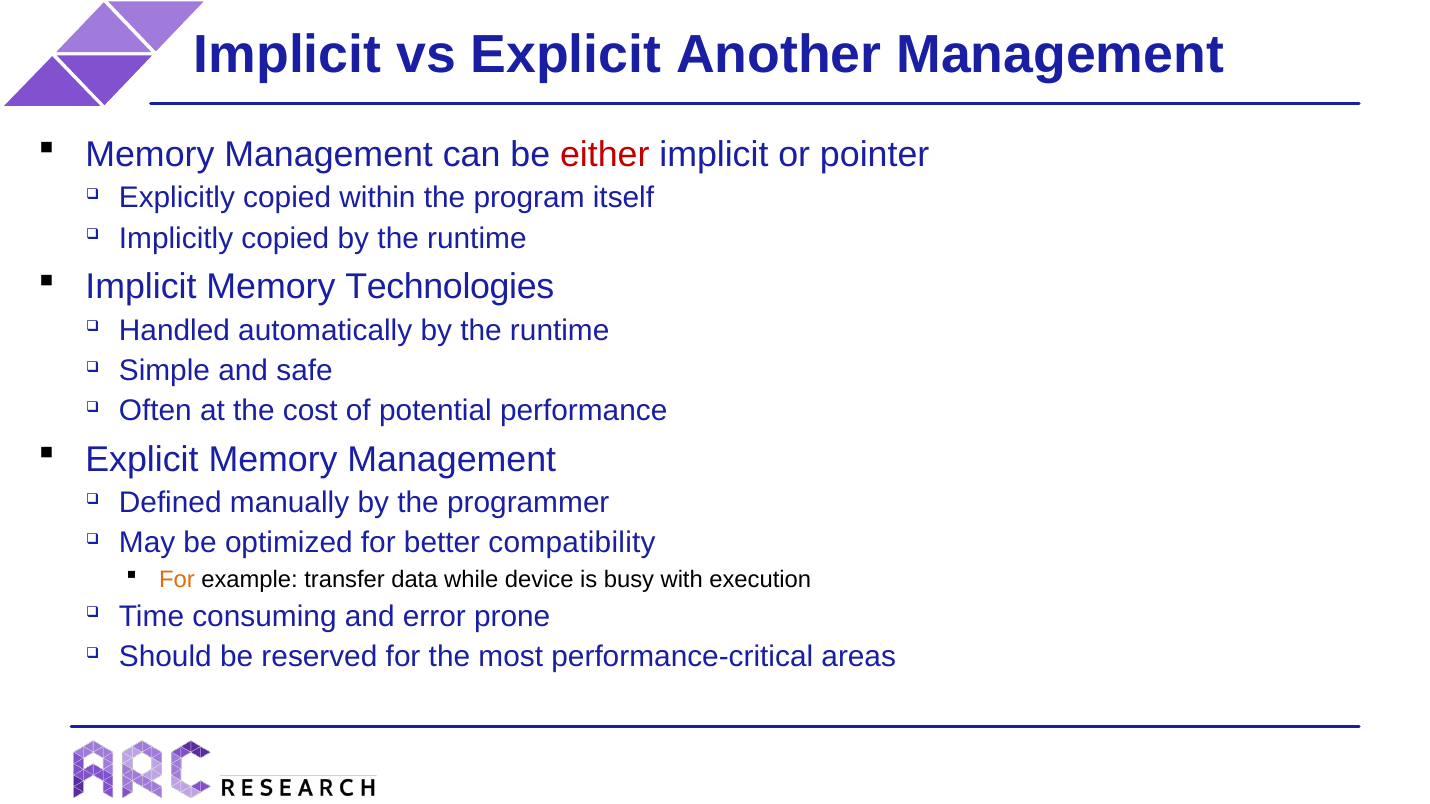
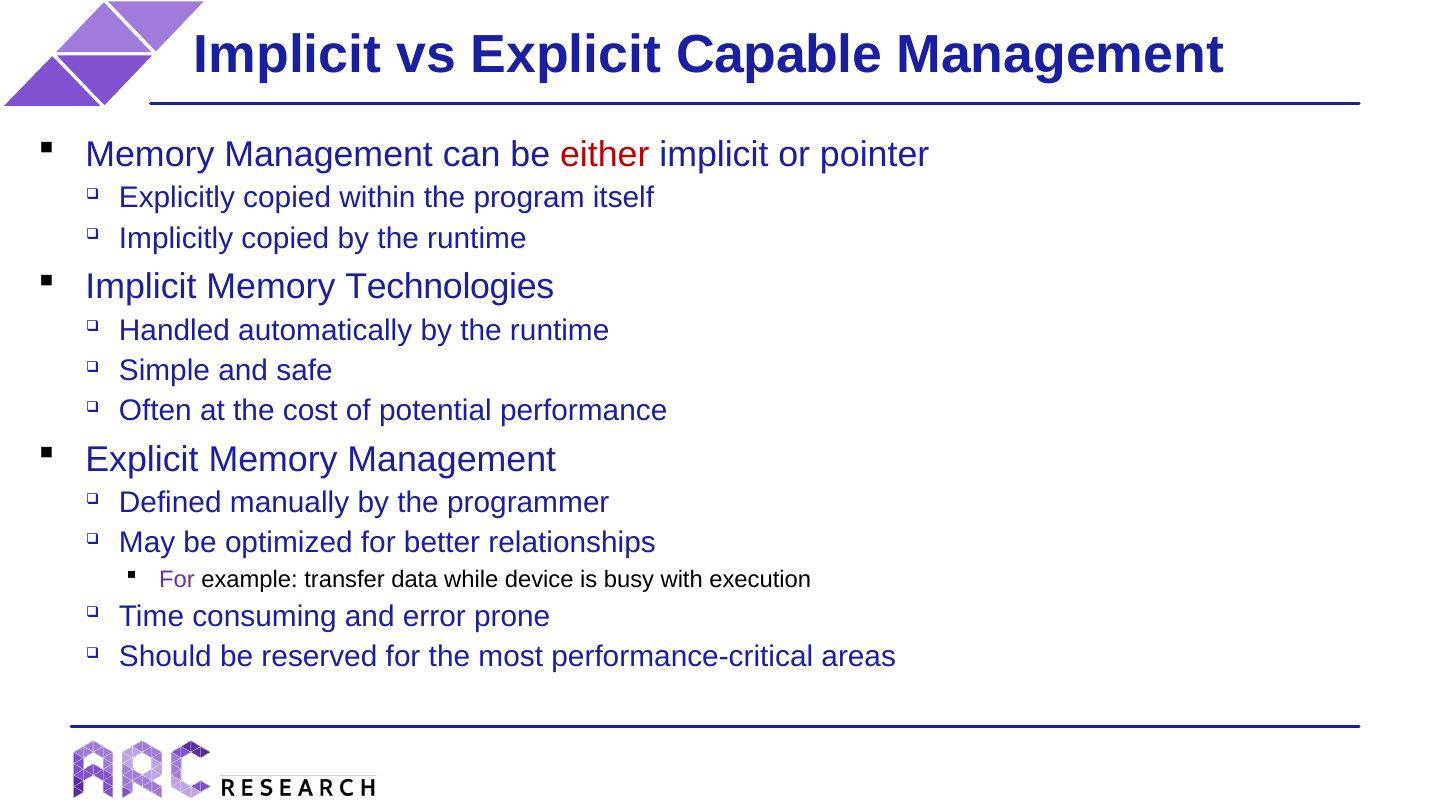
Another: Another -> Capable (779, 55)
compatibility: compatibility -> relationships (572, 543)
For colour: orange -> purple (177, 580)
